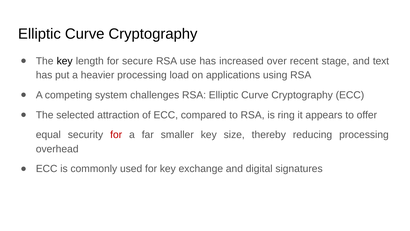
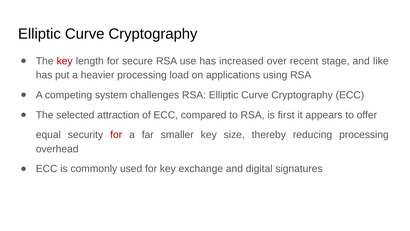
key colour: black -> red (65, 61)
text: text -> like (381, 61)
ring: ring -> first (286, 115)
